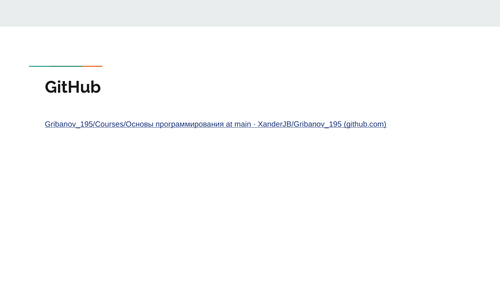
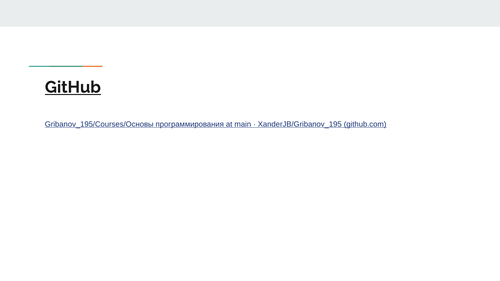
GitHub underline: none -> present (73, 87)
